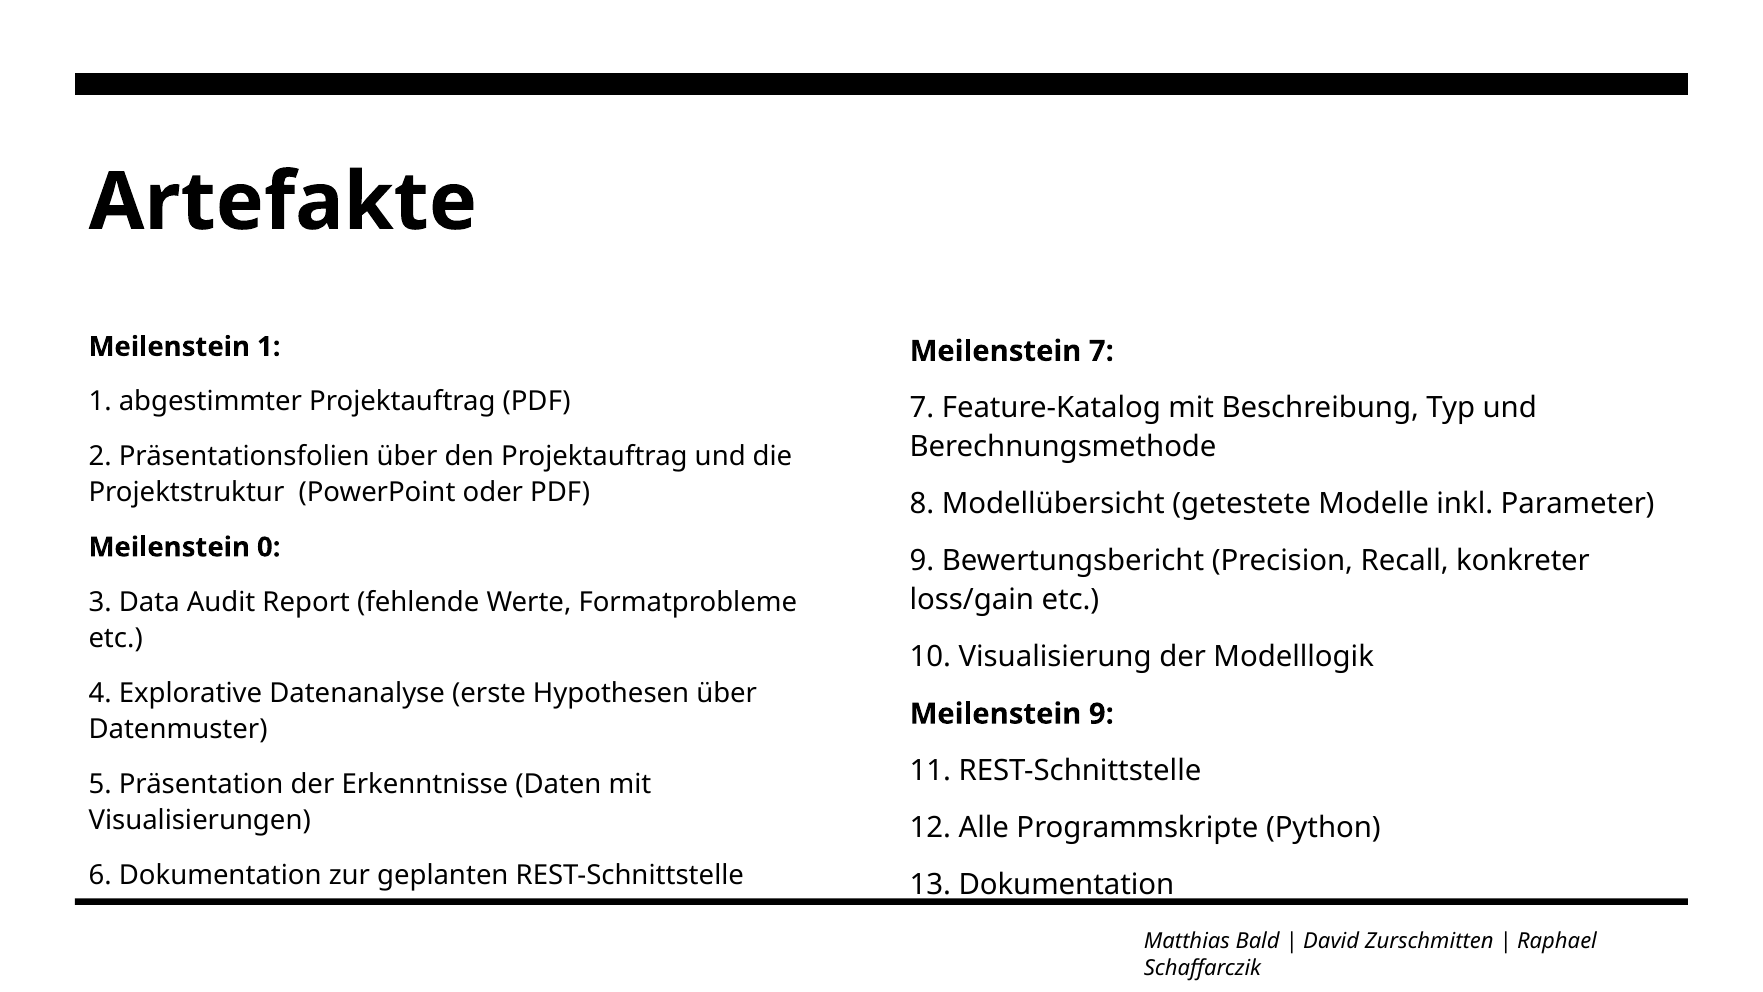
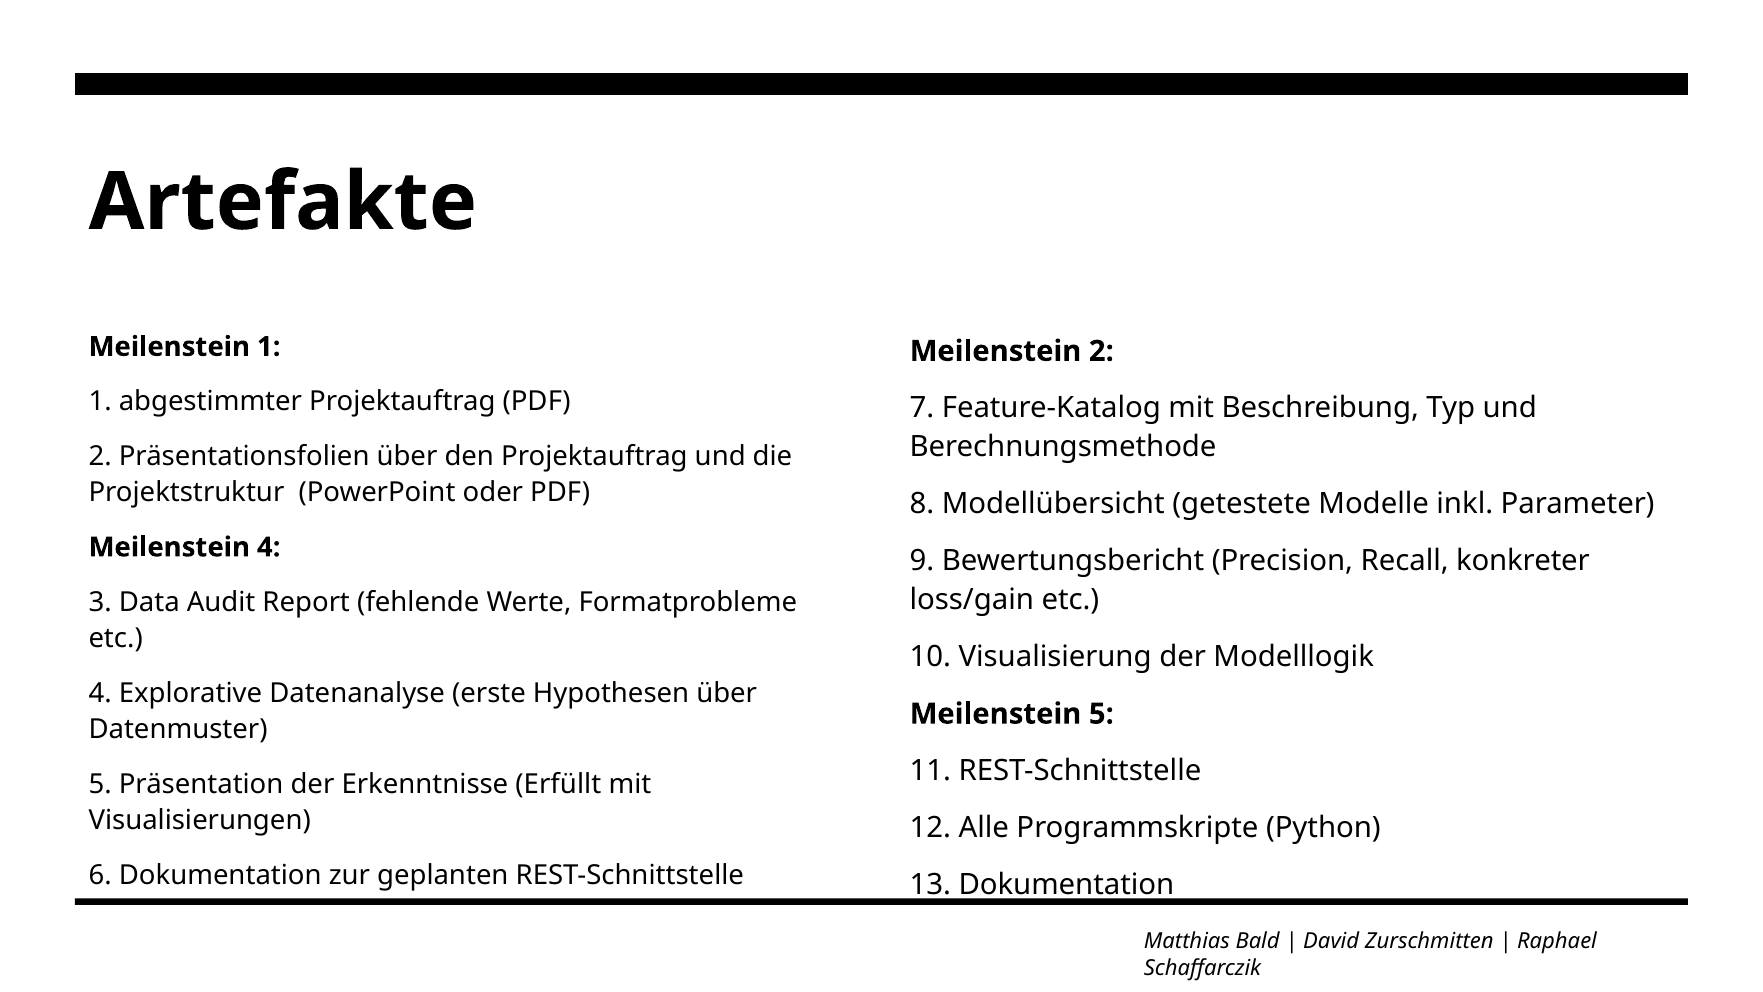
Meilenstein 7: 7 -> 2 (1101, 351)
Meilenstein 0: 0 -> 4 (269, 547)
Meilenstein 9: 9 -> 5 (1101, 714)
Daten: Daten -> Erfüllt (558, 784)
